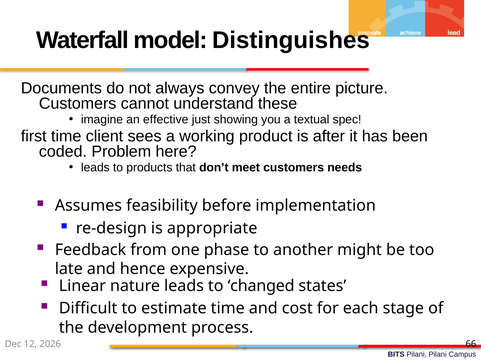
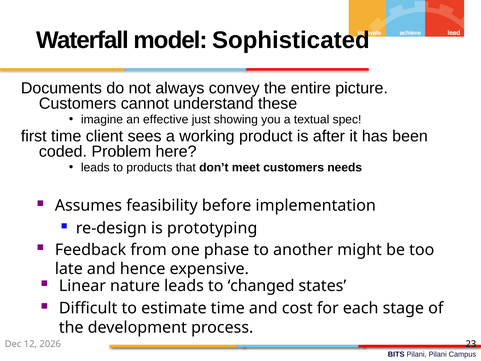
Distinguishes: Distinguishes -> Sophisticated (291, 40)
appropriate: appropriate -> prototyping (212, 228)
66: 66 -> 23 (471, 344)
